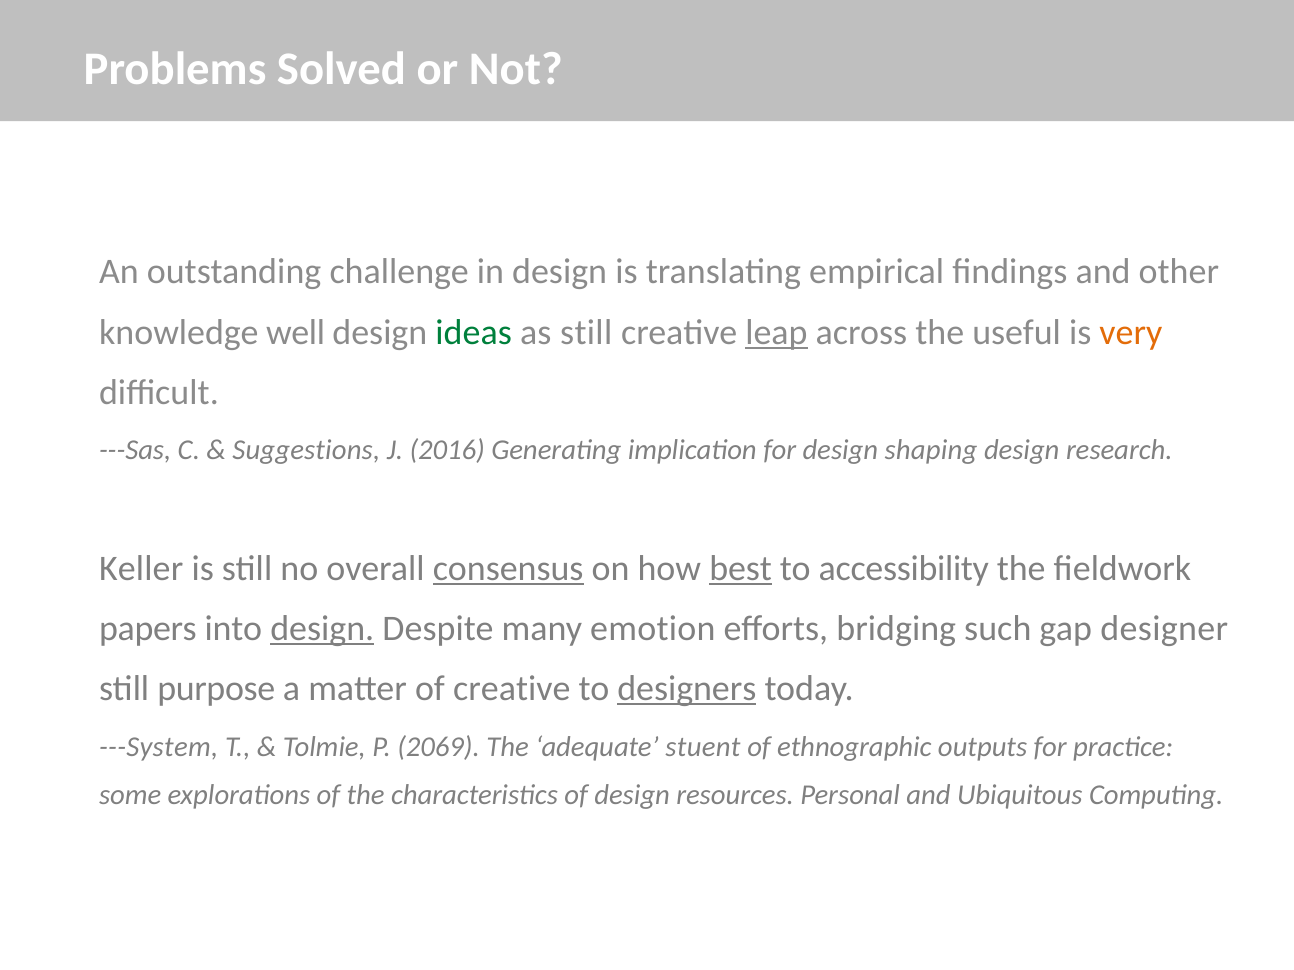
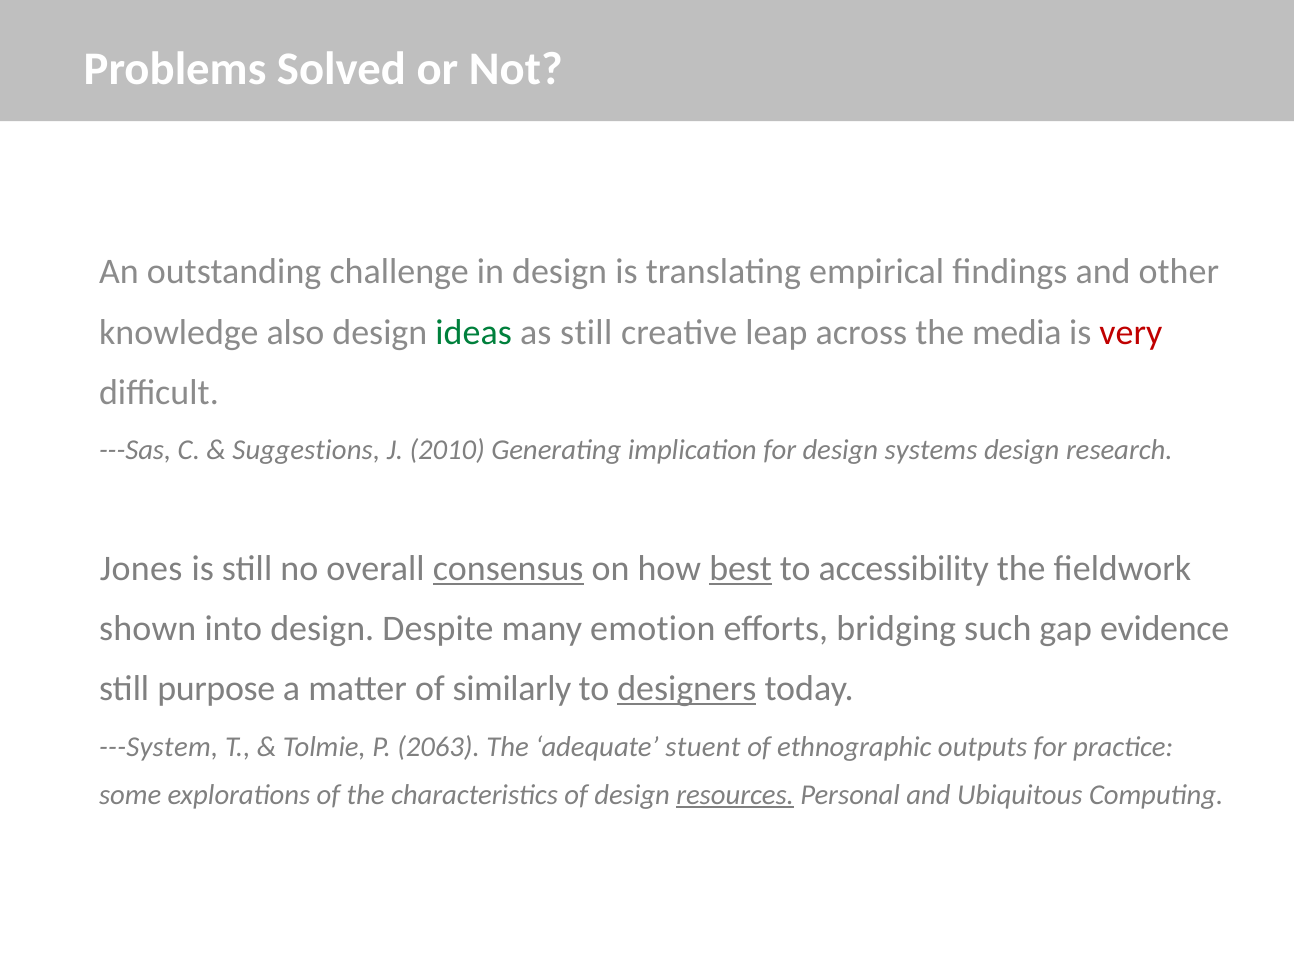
well: well -> also (296, 333)
leap underline: present -> none (776, 333)
useful: useful -> media (1017, 333)
very colour: orange -> red (1131, 333)
2016: 2016 -> 2010 (447, 451)
shaping: shaping -> systems (931, 451)
Keller: Keller -> Jones (141, 568)
papers: papers -> shown (148, 629)
design underline: present -> none (322, 629)
designer: designer -> evidence (1165, 629)
of creative: creative -> similarly (512, 689)
2069: 2069 -> 2063 (439, 747)
resources underline: none -> present (735, 795)
